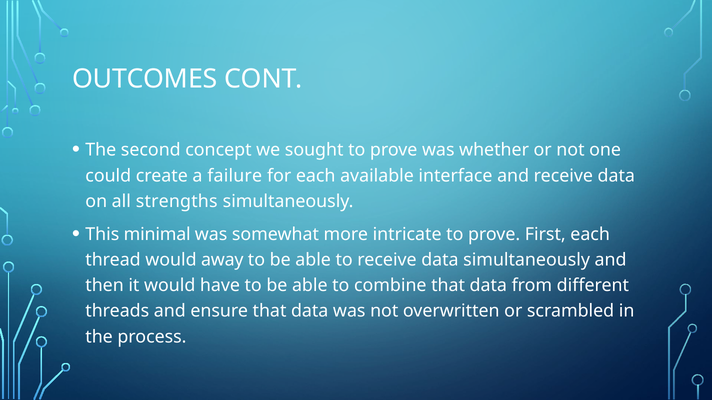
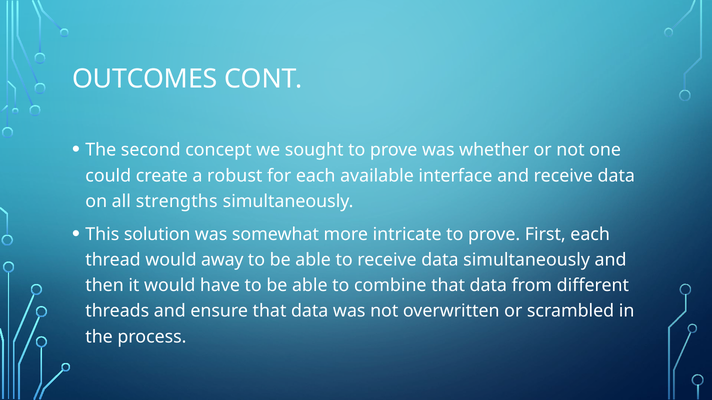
failure: failure -> robust (235, 176)
minimal: minimal -> solution (157, 235)
